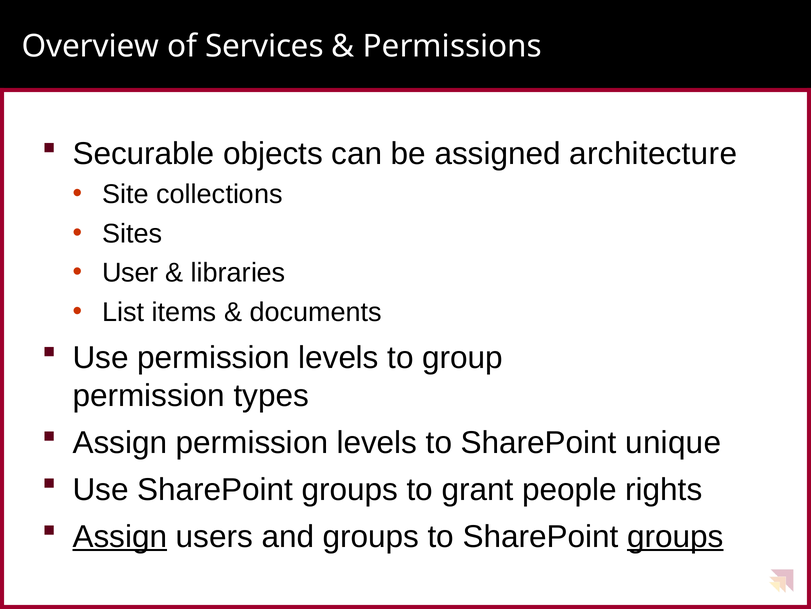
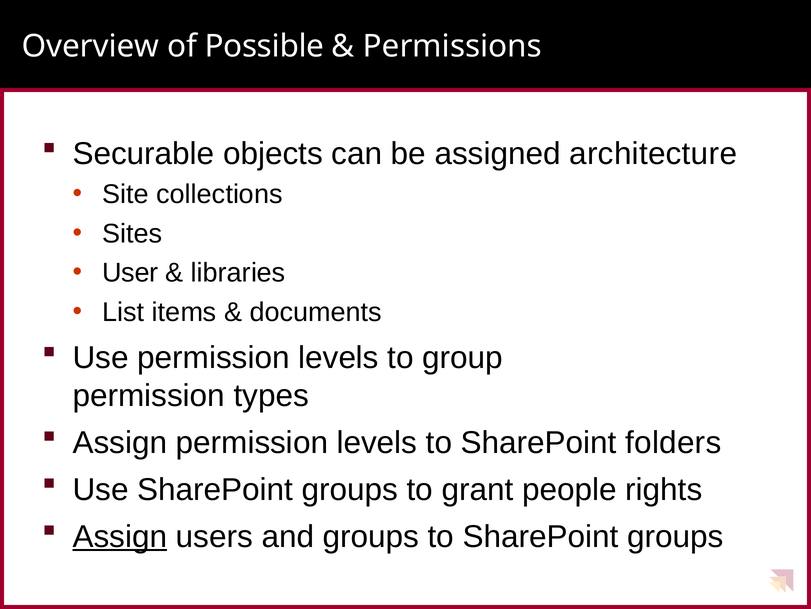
Services: Services -> Possible (264, 46)
unique: unique -> folders (673, 442)
groups underline: present -> none (675, 536)
